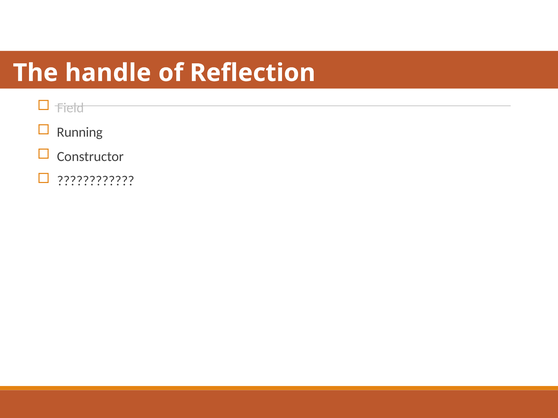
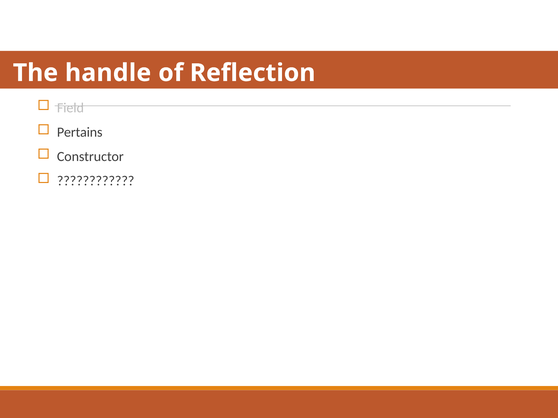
Running: Running -> Pertains (80, 132)
